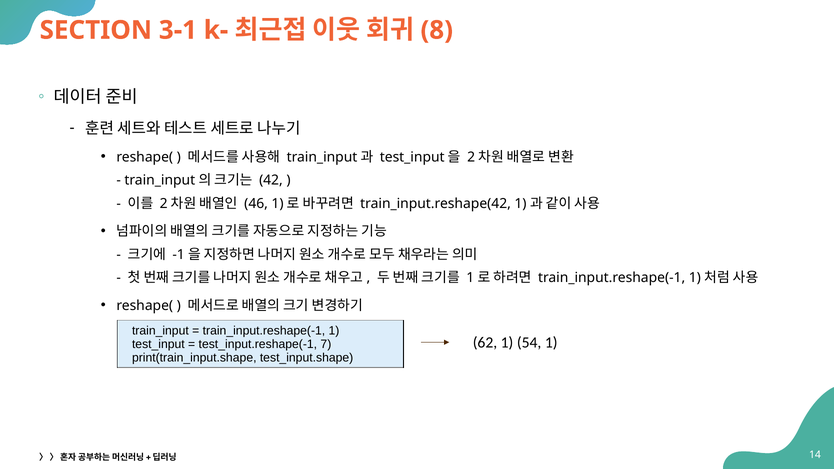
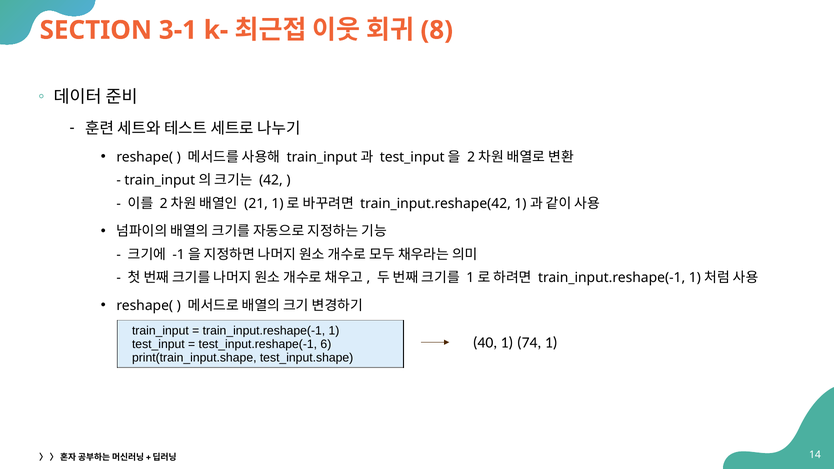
46: 46 -> 21 (256, 204)
62: 62 -> 40 (485, 343)
54: 54 -> 74 (529, 343)
7: 7 -> 6 (326, 344)
